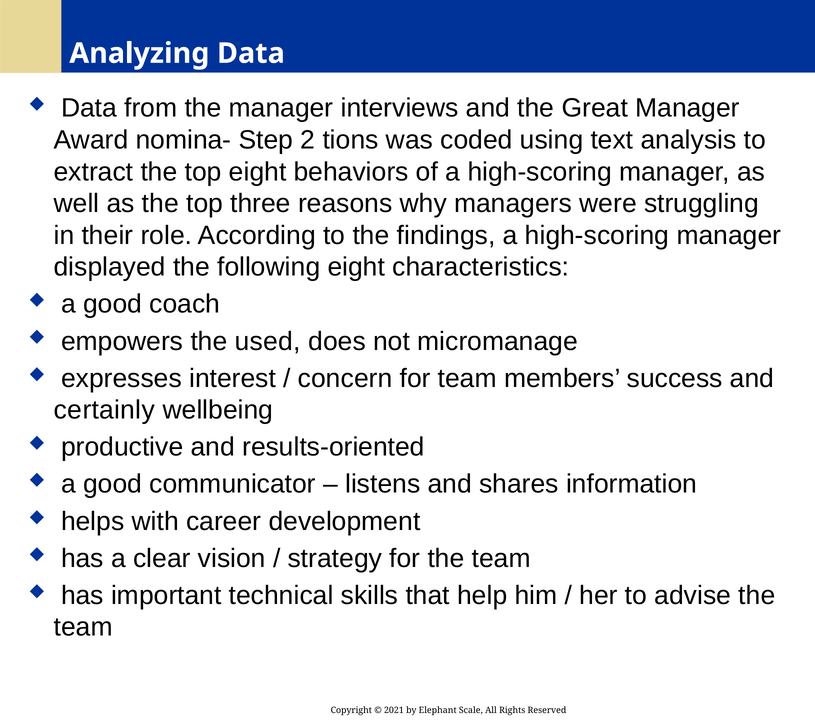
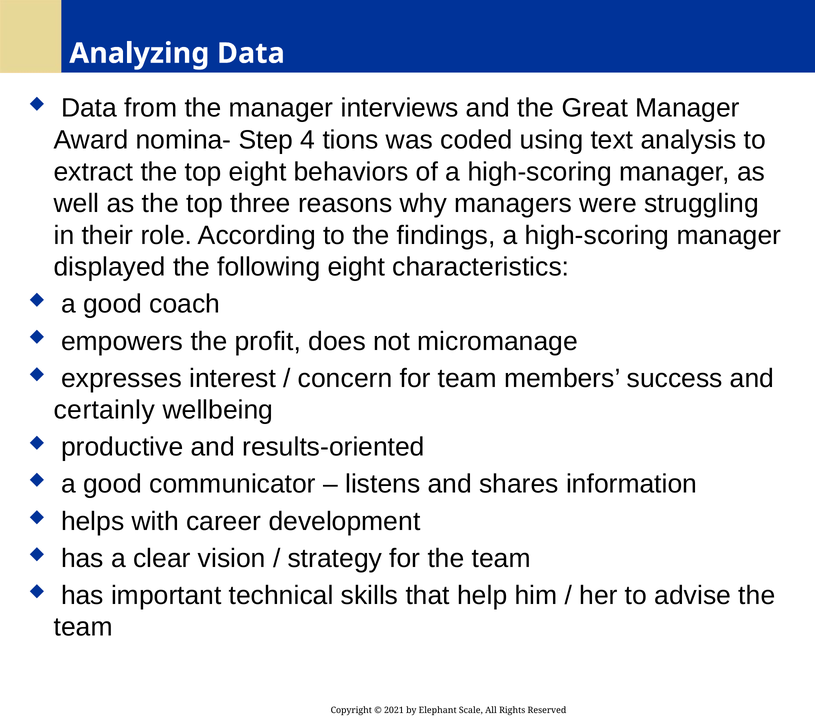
2: 2 -> 4 (308, 140)
used: used -> profit (268, 342)
